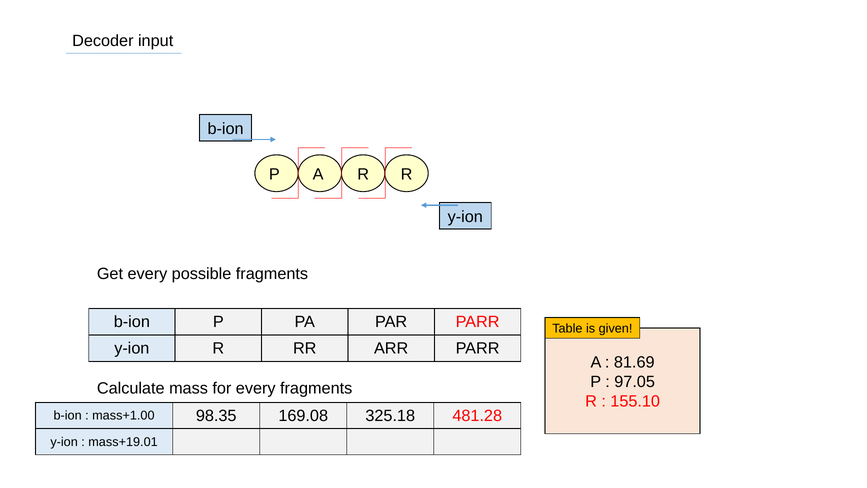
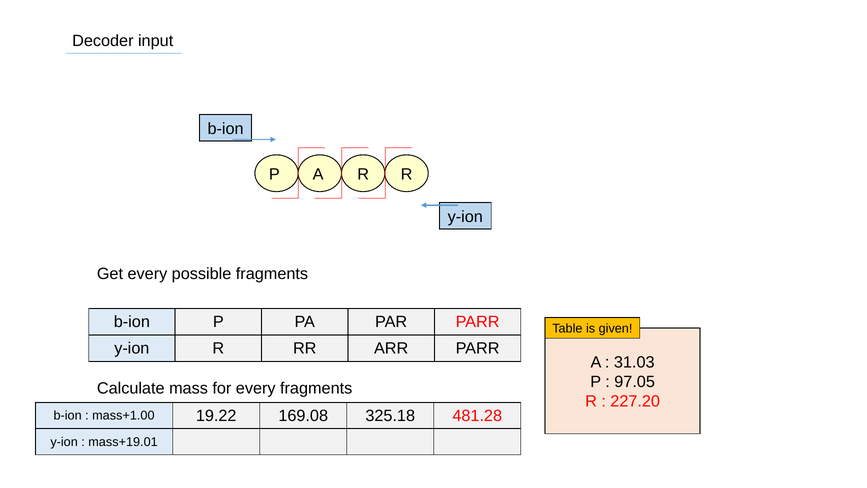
81.69: 81.69 -> 31.03 (634, 362)
155.10: 155.10 -> 227.20 (635, 401)
98.35: 98.35 -> 19.22 (216, 416)
